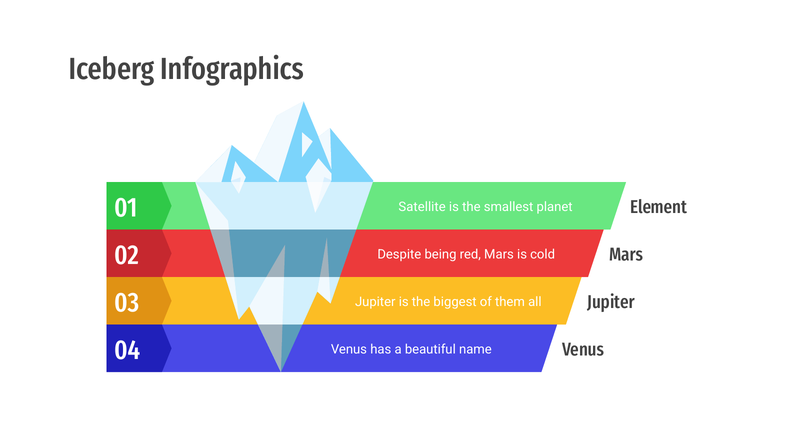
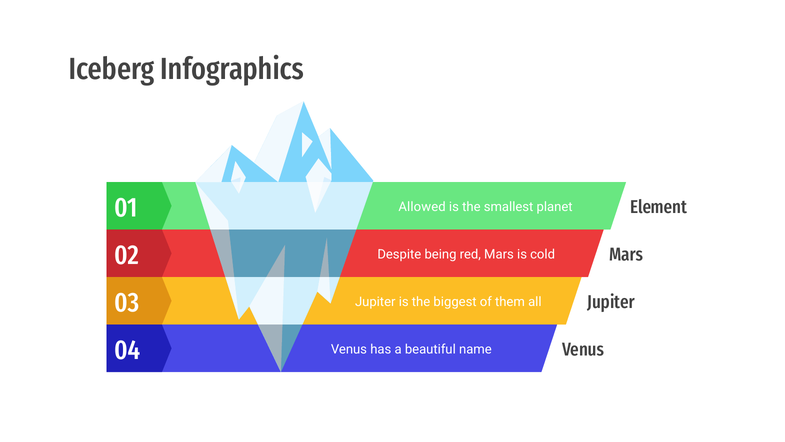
Satellite: Satellite -> Allowed (422, 207)
